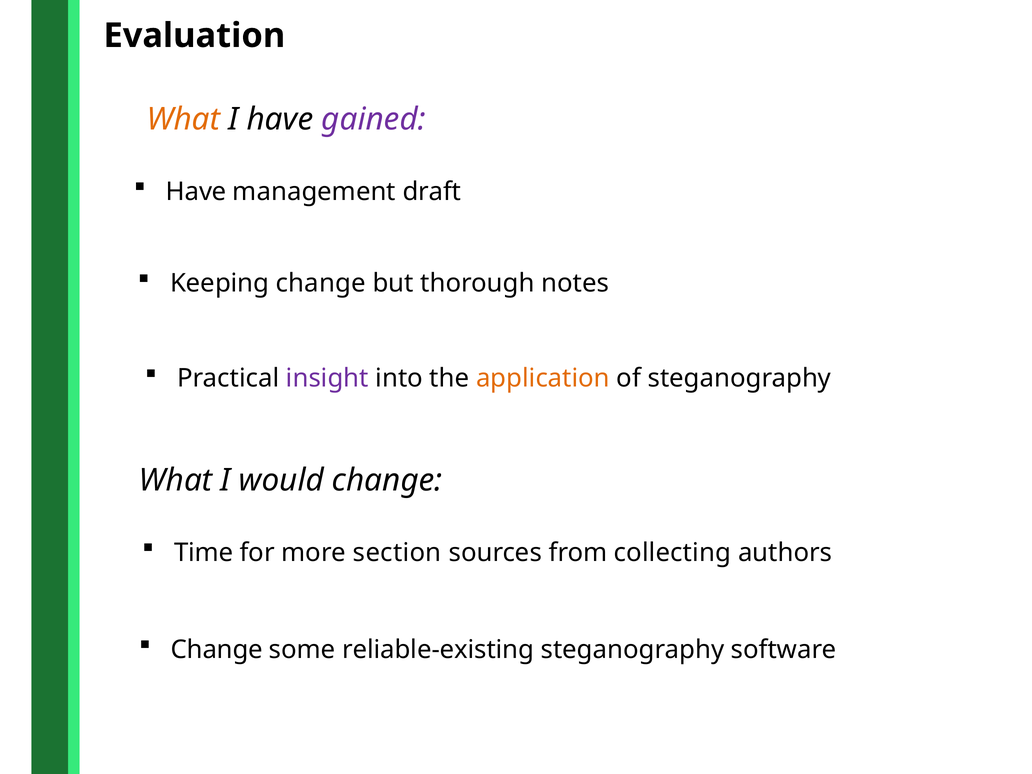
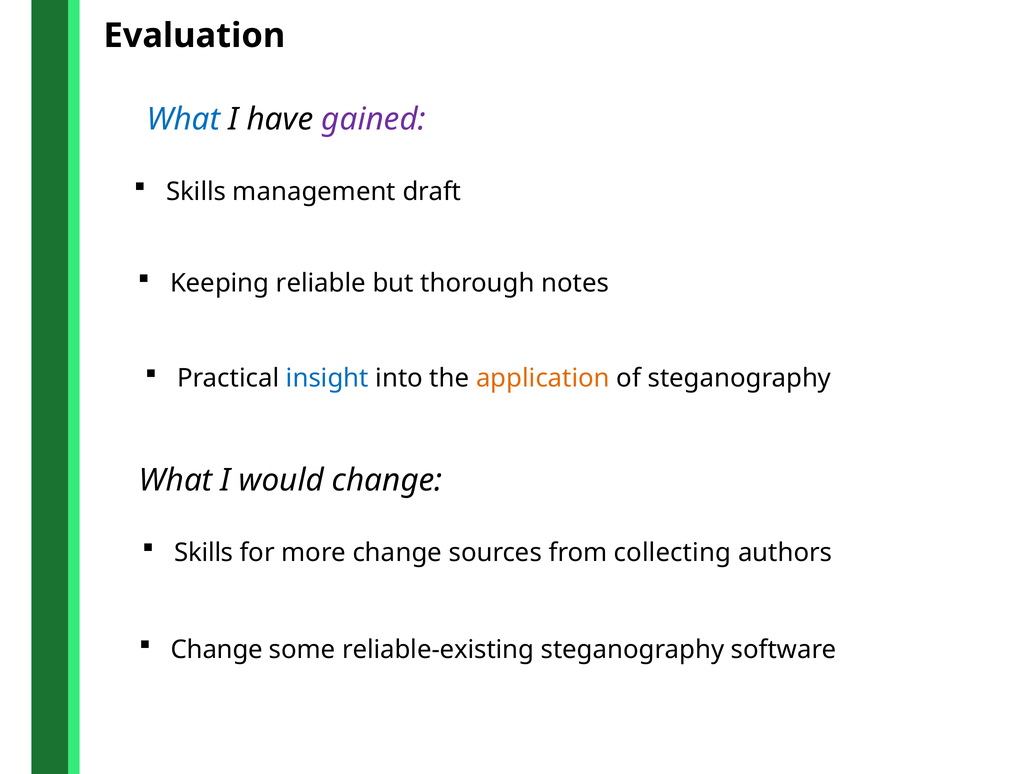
What colour: orange -> blue (184, 119)
Have: Have -> Skills (196, 192)
Keeping change: change -> reliable (321, 283)
insight colour: purple -> blue (327, 378)
Time: Time -> Skills (204, 553)
more section: section -> change (397, 553)
